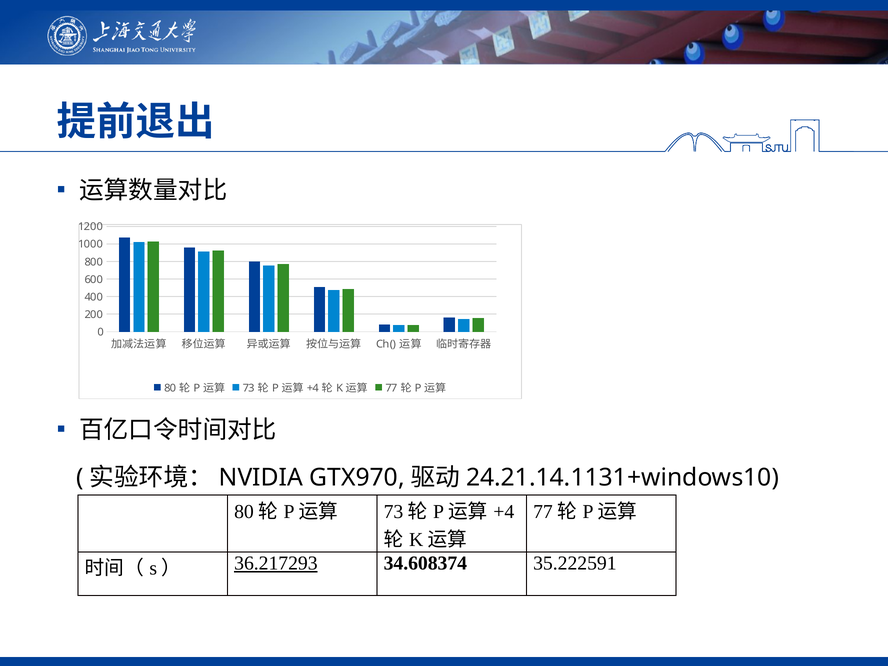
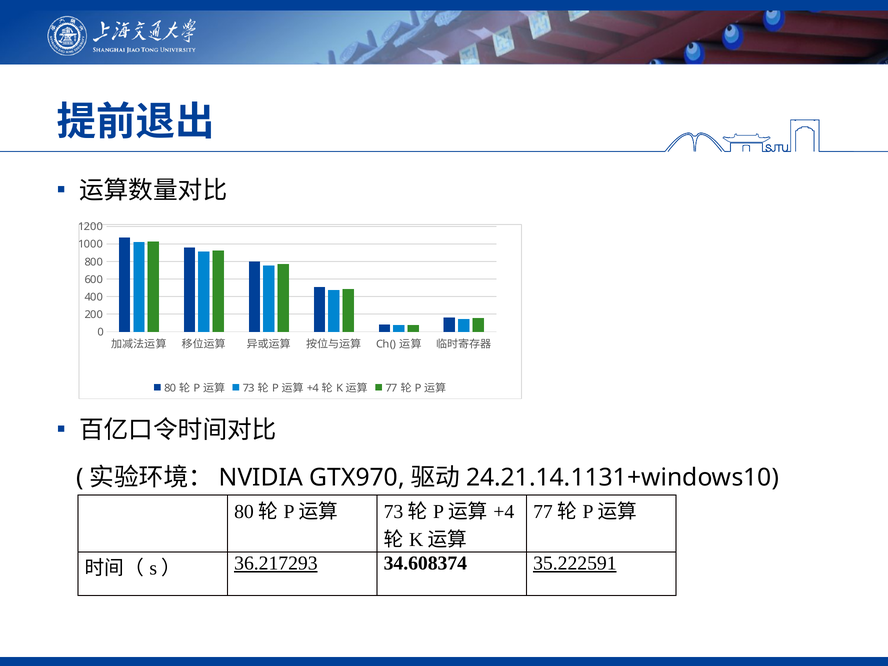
35.222591 underline: none -> present (575, 563)
